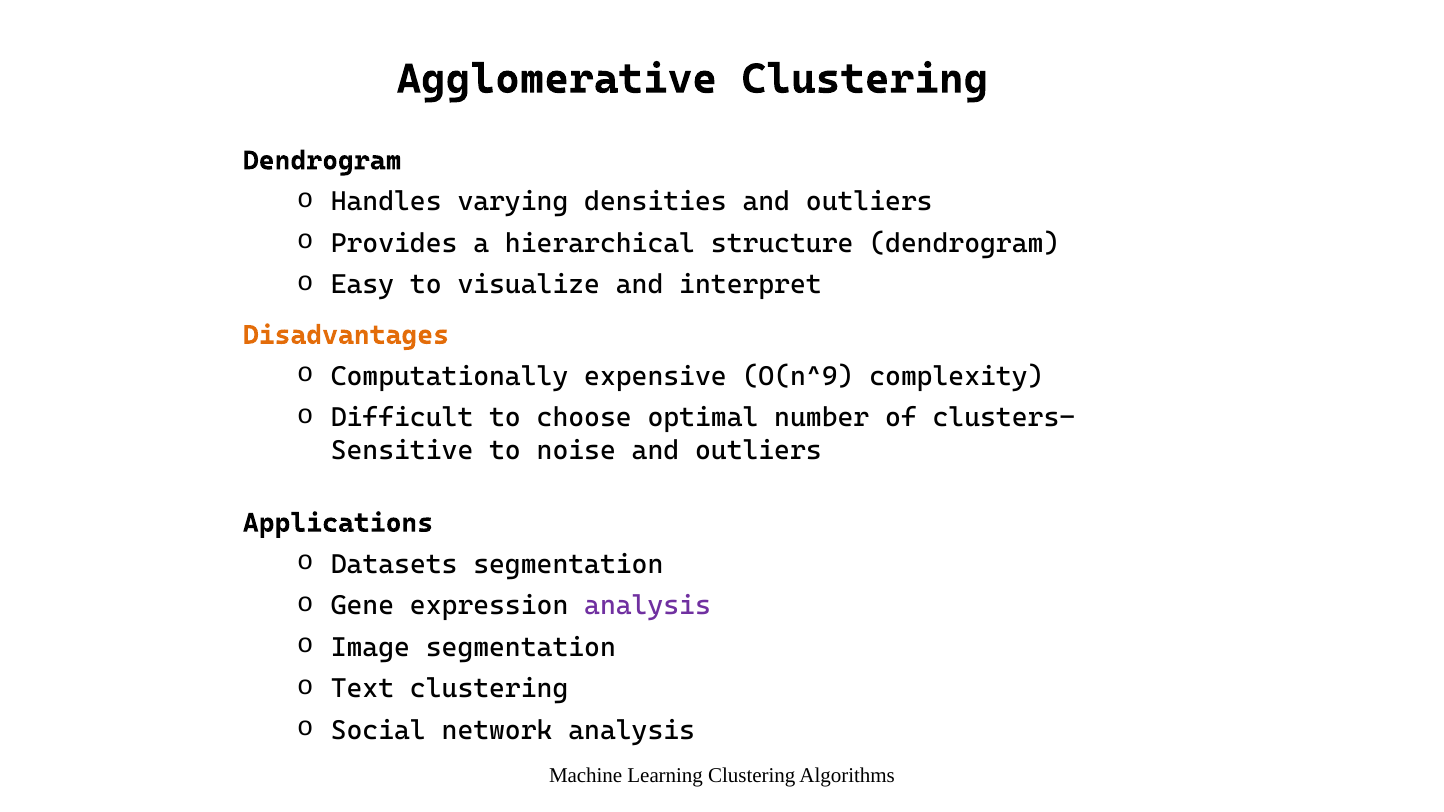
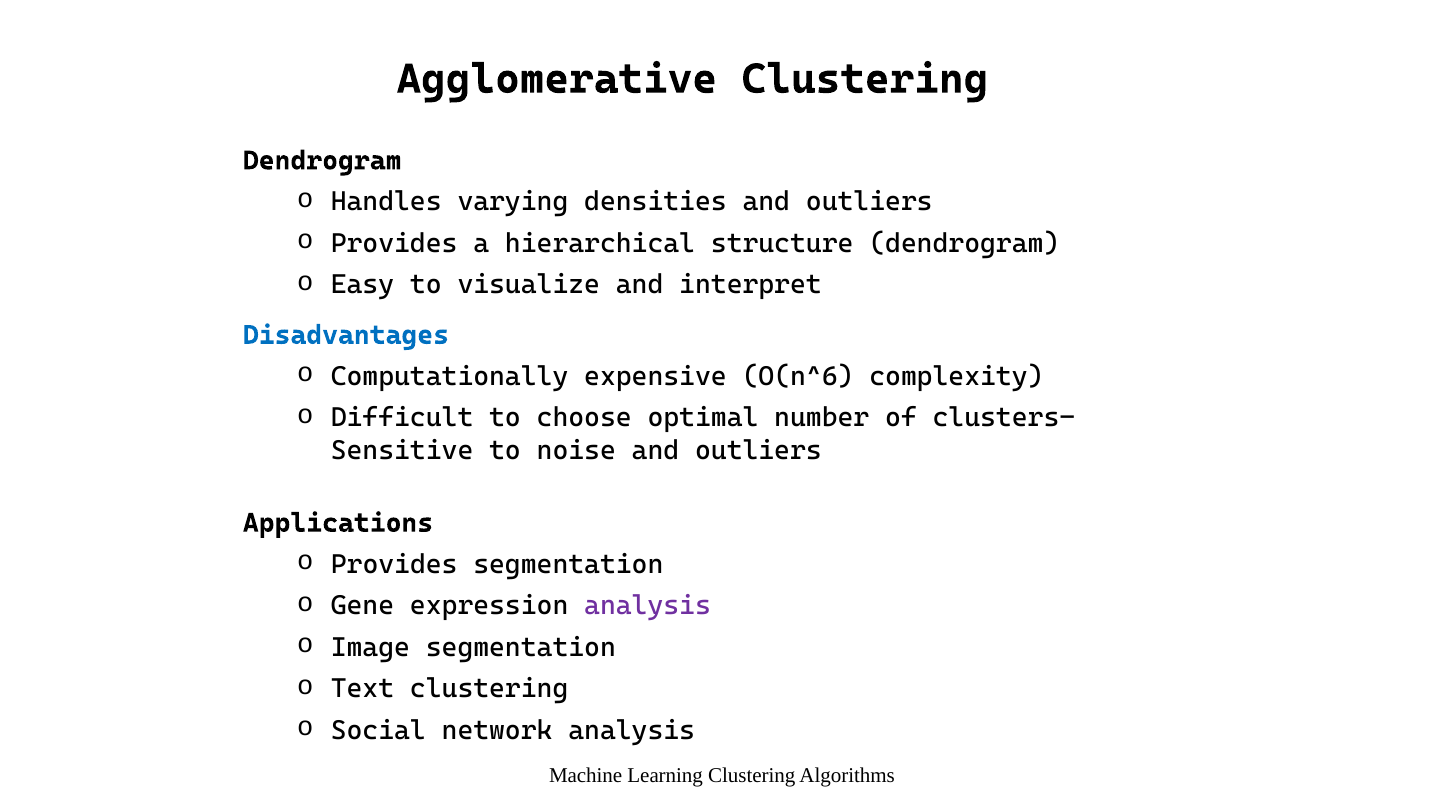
Disadvantages colour: orange -> blue (346, 335)
O(n^9: O(n^9 -> O(n^6 (798, 376)
Datasets: Datasets -> Provides (394, 564)
